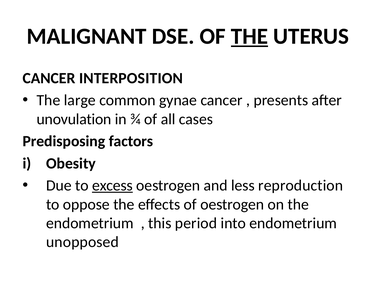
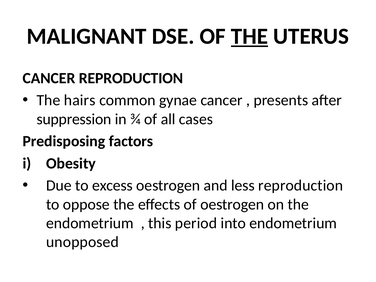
CANCER INTERPOSITION: INTERPOSITION -> REPRODUCTION (131, 78)
large: large -> hairs (80, 100)
unovulation: unovulation -> suppression (74, 119)
excess underline: present -> none (112, 186)
